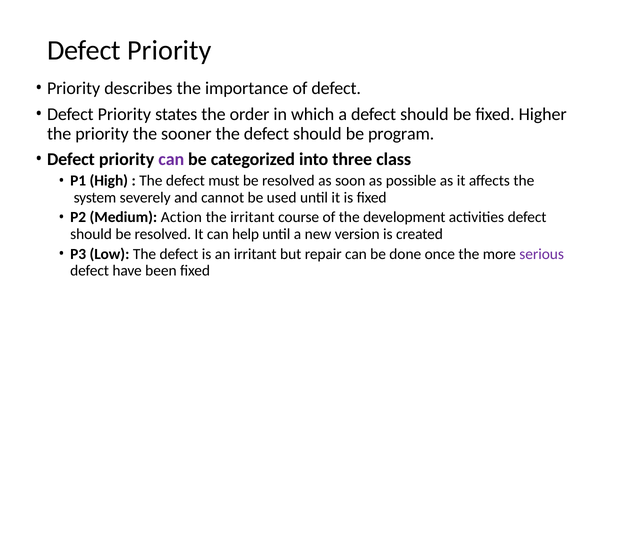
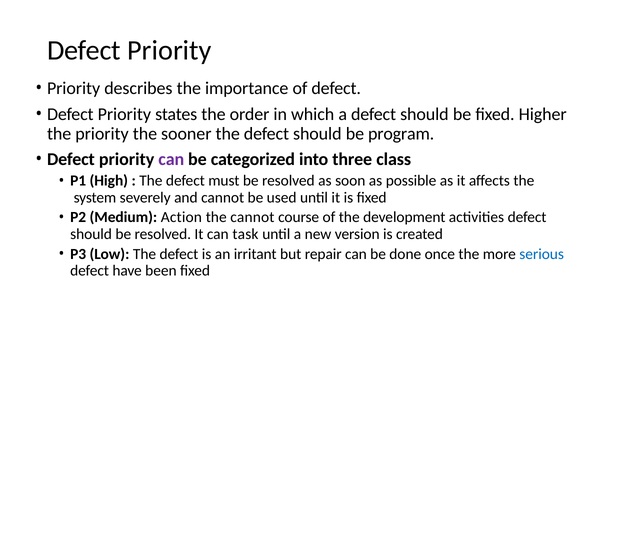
the irritant: irritant -> cannot (252, 218)
help: help -> task (245, 234)
serious colour: purple -> blue (542, 254)
